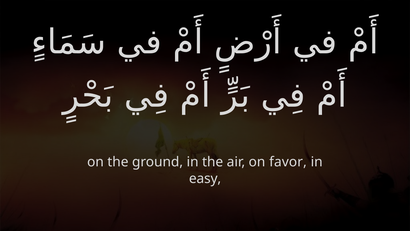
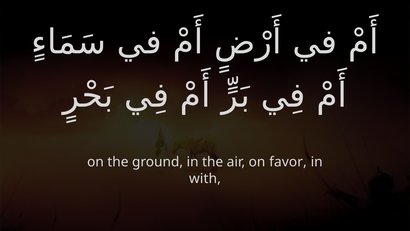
easy: easy -> with (205, 178)
